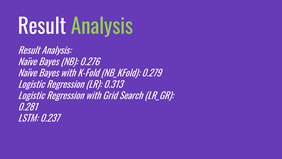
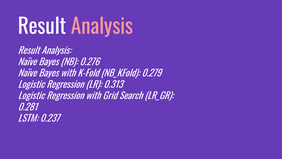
Analysis colour: light green -> pink (102, 27)
